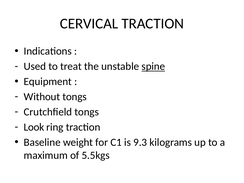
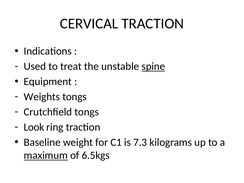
Without: Without -> Weights (42, 97)
9.3: 9.3 -> 7.3 (140, 142)
maximum underline: none -> present (46, 155)
5.5kgs: 5.5kgs -> 6.5kgs (96, 155)
